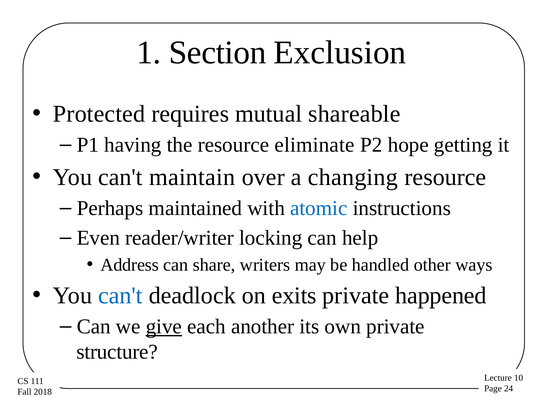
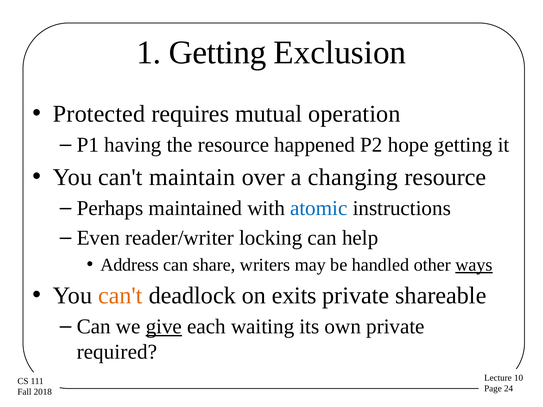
1 Section: Section -> Getting (218, 53)
shareable: shareable -> operation (354, 114)
eliminate: eliminate -> happened (315, 145)
ways underline: none -> present (474, 265)
can't colour: blue -> orange (120, 296)
happened: happened -> shareable (441, 296)
another: another -> waiting (263, 327)
structure: structure -> required (117, 352)
